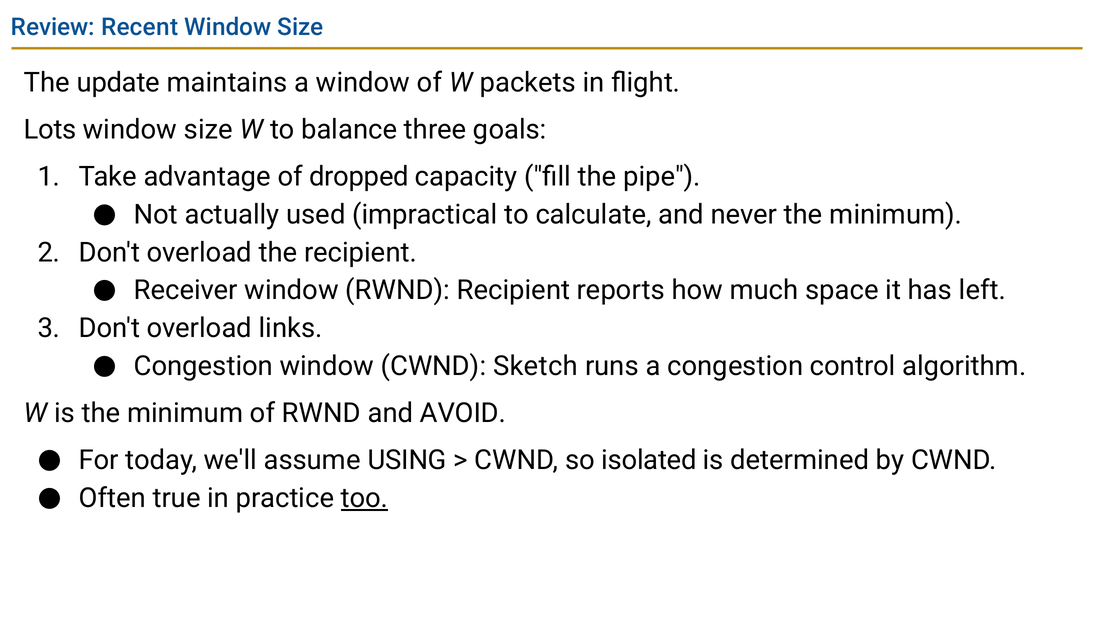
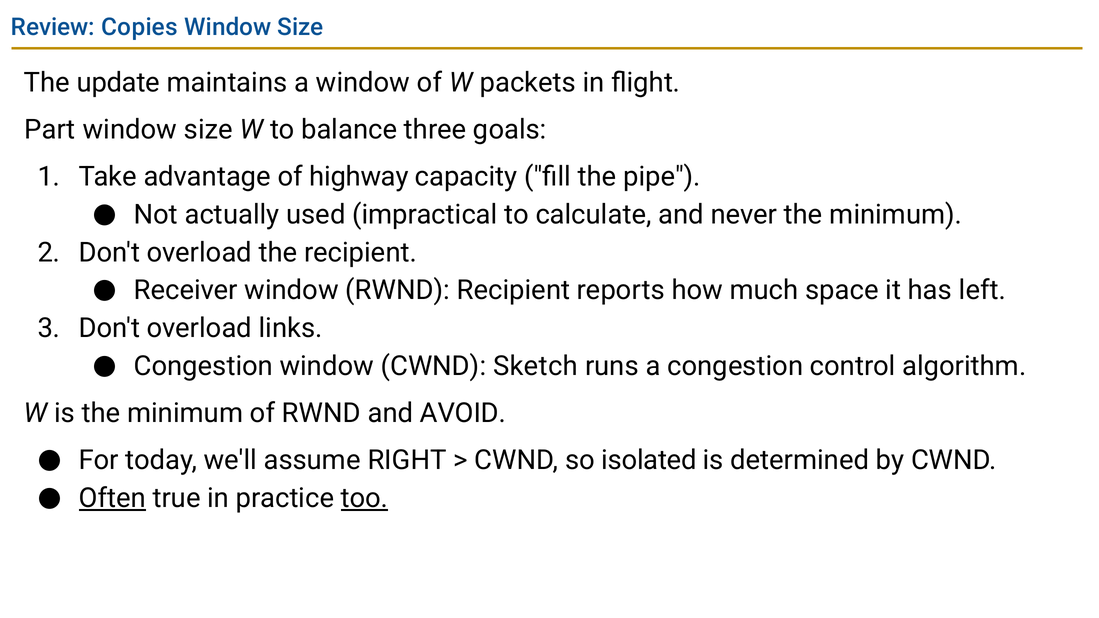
Recent: Recent -> Copies (140, 27)
Lots: Lots -> Part (50, 130)
dropped: dropped -> highway (359, 177)
USING: USING -> RIGHT (407, 460)
Often underline: none -> present (112, 498)
